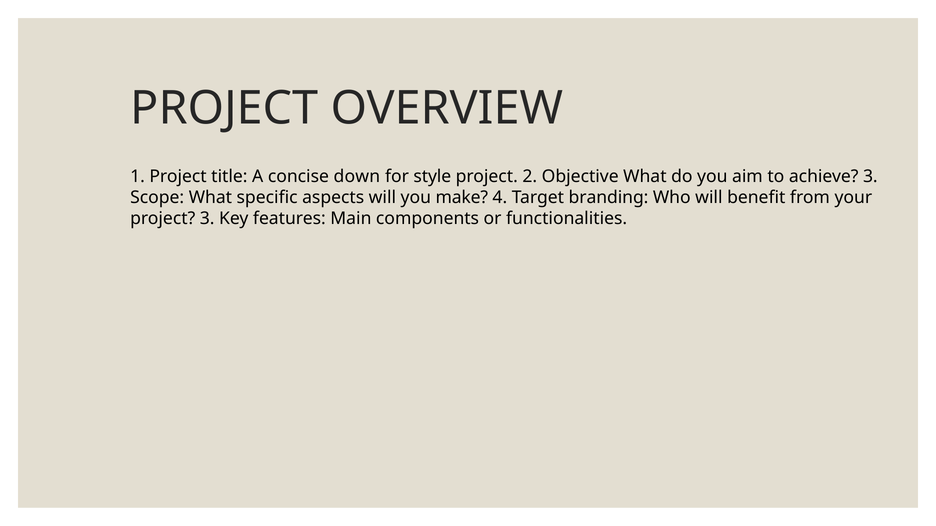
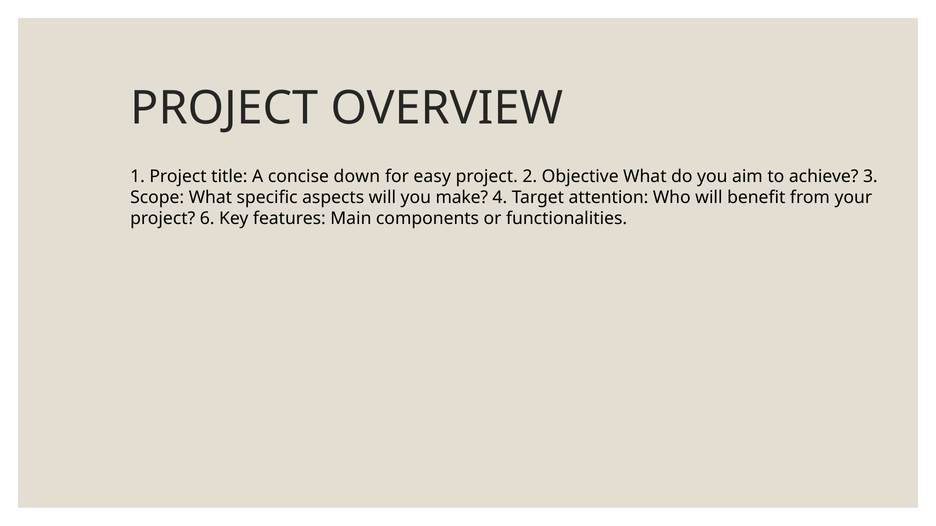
style: style -> easy (432, 177)
branding: branding -> attention (609, 198)
project 3: 3 -> 6 (207, 219)
